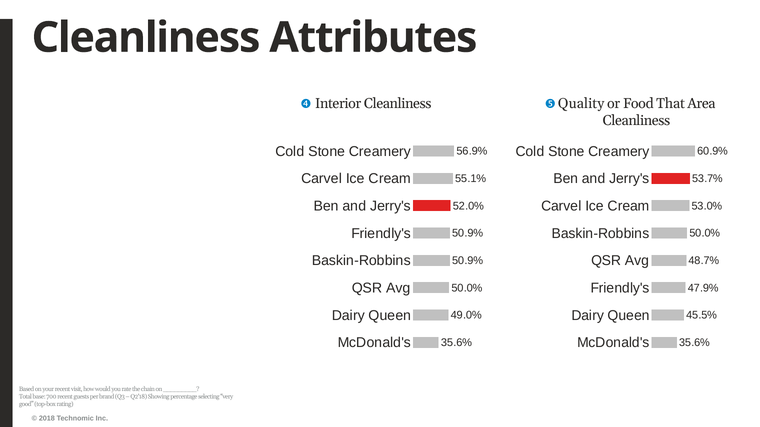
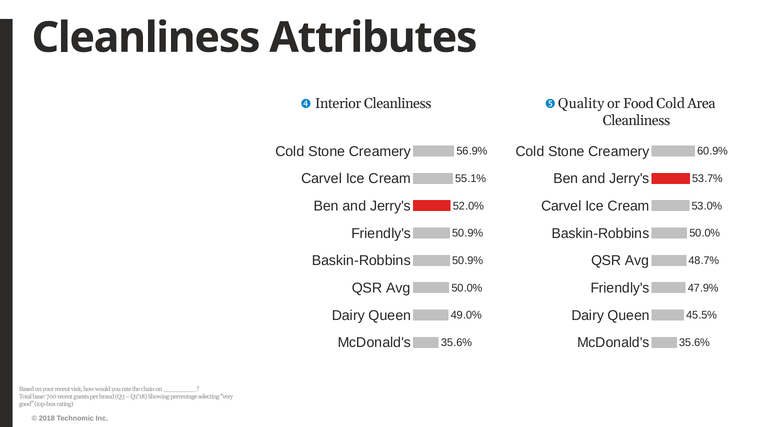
Food That: That -> Cold (671, 104)
